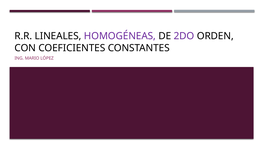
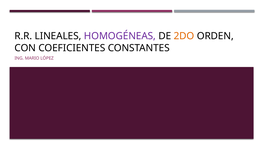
2DO colour: purple -> orange (184, 36)
